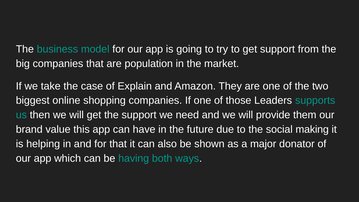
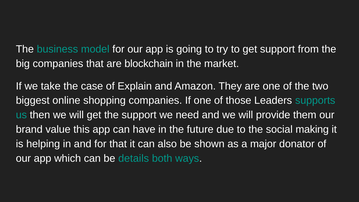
population: population -> blockchain (149, 64)
having: having -> details (134, 158)
